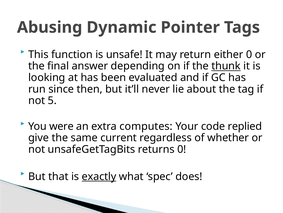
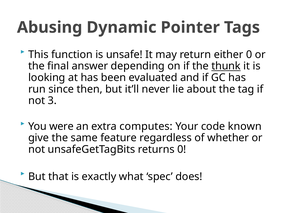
5: 5 -> 3 (52, 100)
replied: replied -> known (245, 126)
current: current -> feature (119, 137)
exactly underline: present -> none (99, 176)
